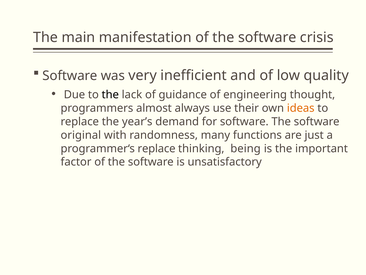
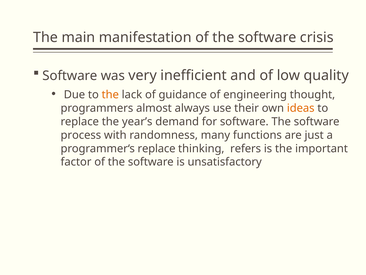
the colour: black -> orange (110, 94)
original: original -> process (81, 135)
being: being -> refers (246, 148)
